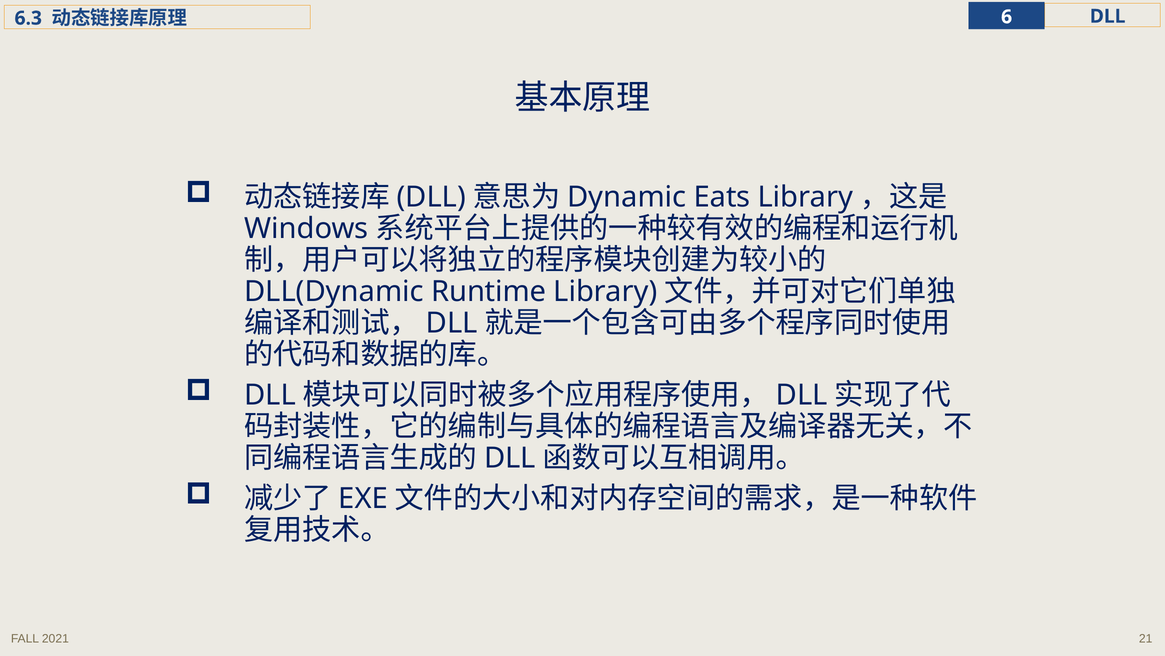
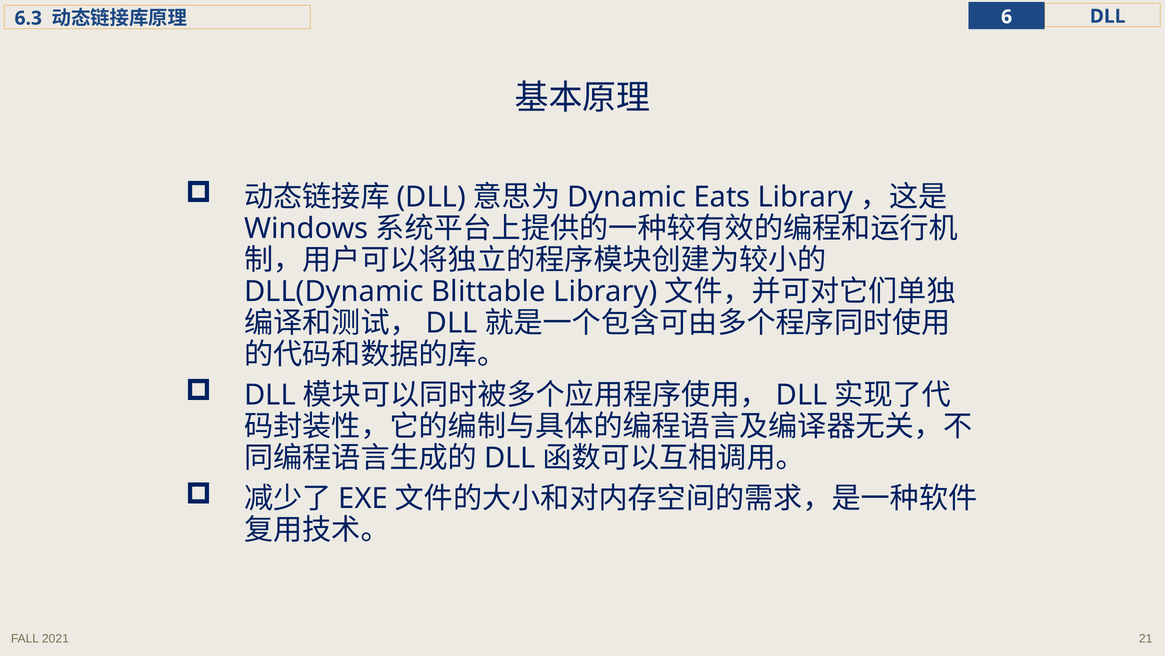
Runtime: Runtime -> Blittable (489, 291)
